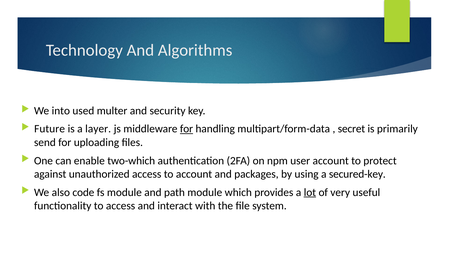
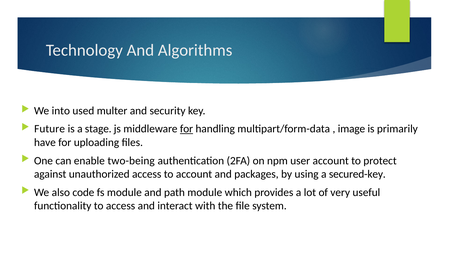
layer: layer -> stage (98, 129)
secret: secret -> image (351, 129)
send: send -> have (45, 142)
two-which: two-which -> two-being (131, 160)
lot underline: present -> none (310, 192)
